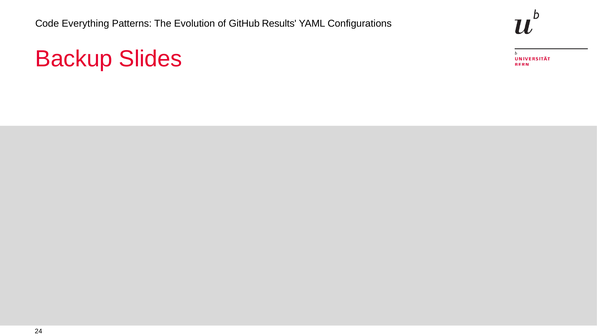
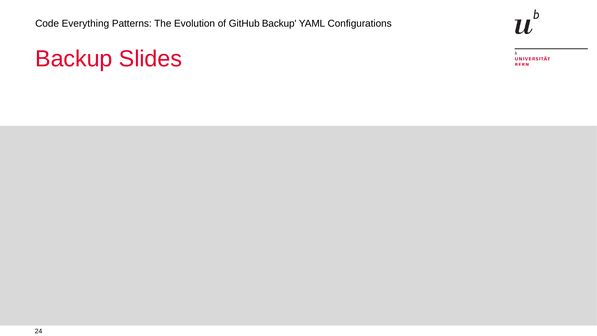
GitHub Results: Results -> Backup (279, 24)
